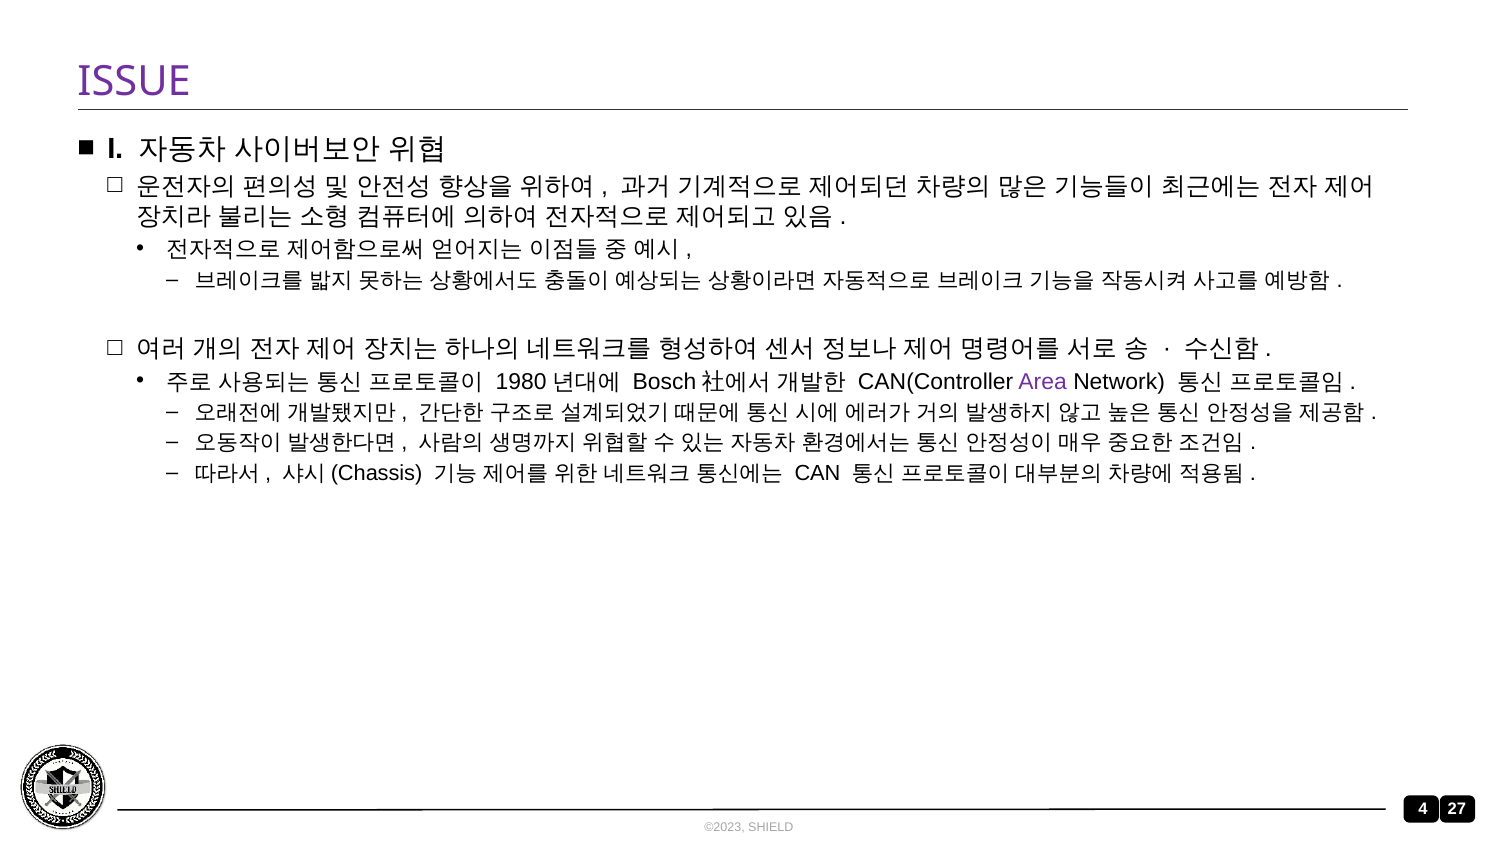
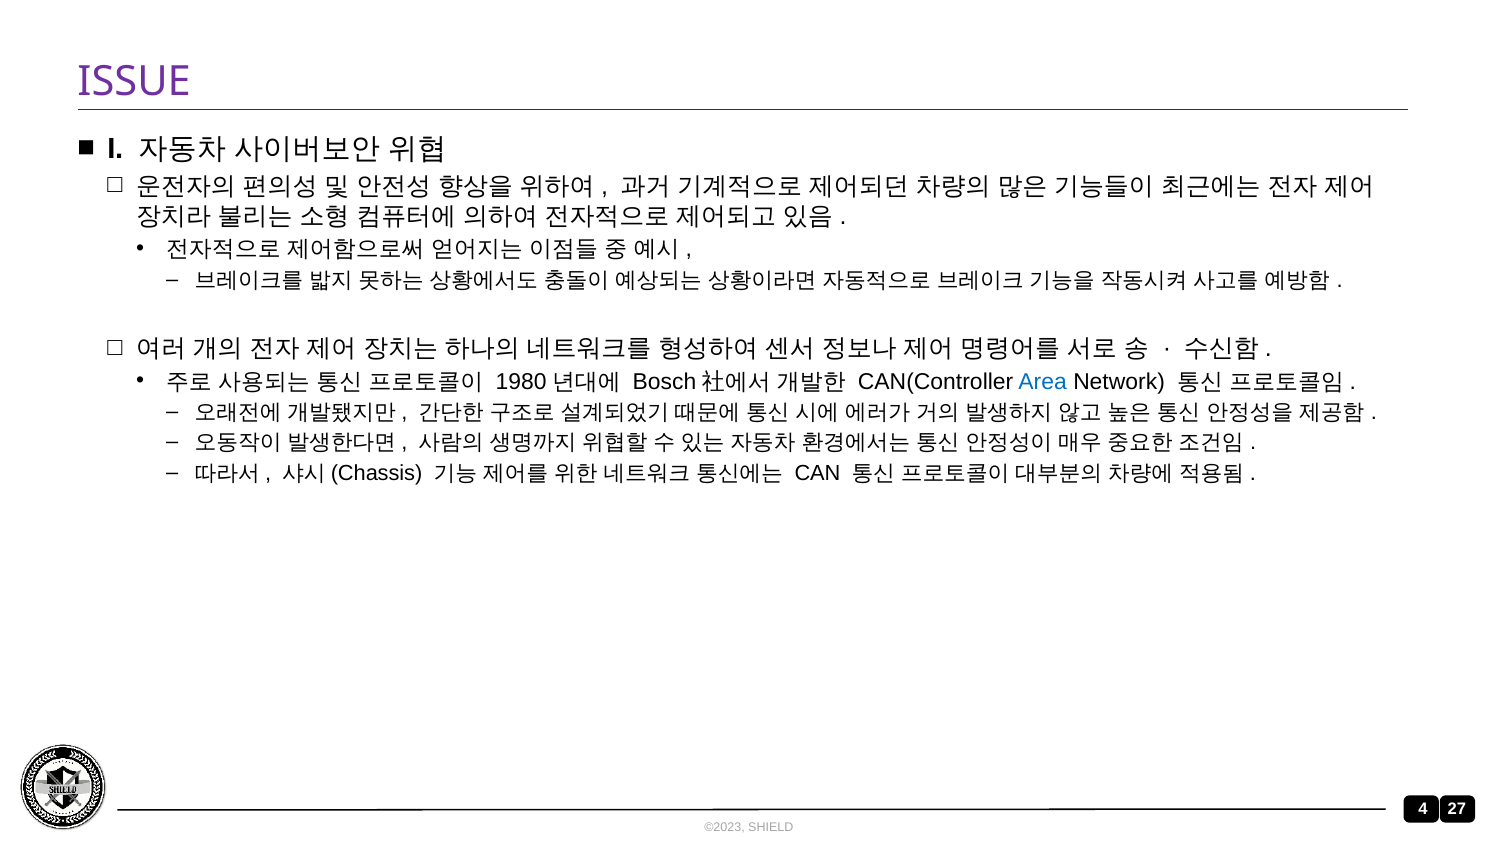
Area colour: purple -> blue (1043, 382)
